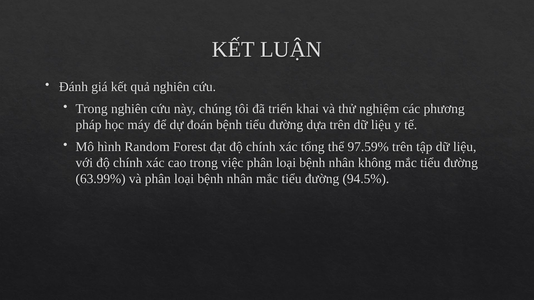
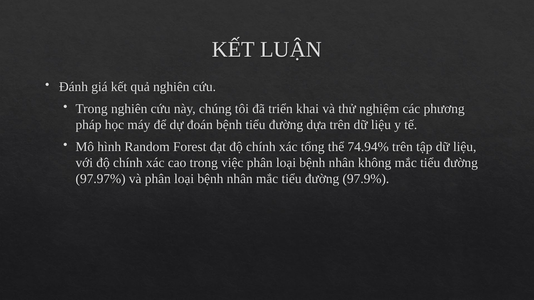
97.59%: 97.59% -> 74.94% (368, 147)
63.99%: 63.99% -> 97.97% (101, 179)
94.5%: 94.5% -> 97.9% (366, 179)
